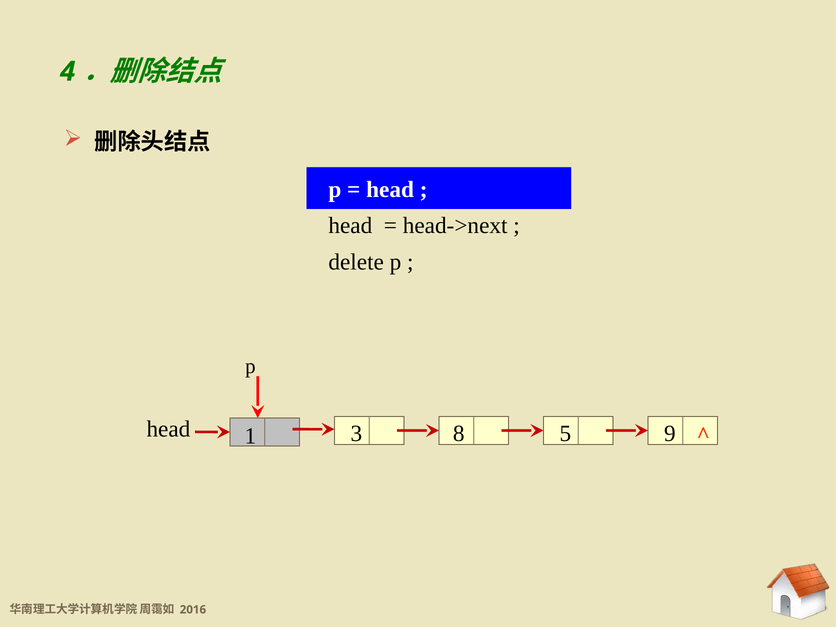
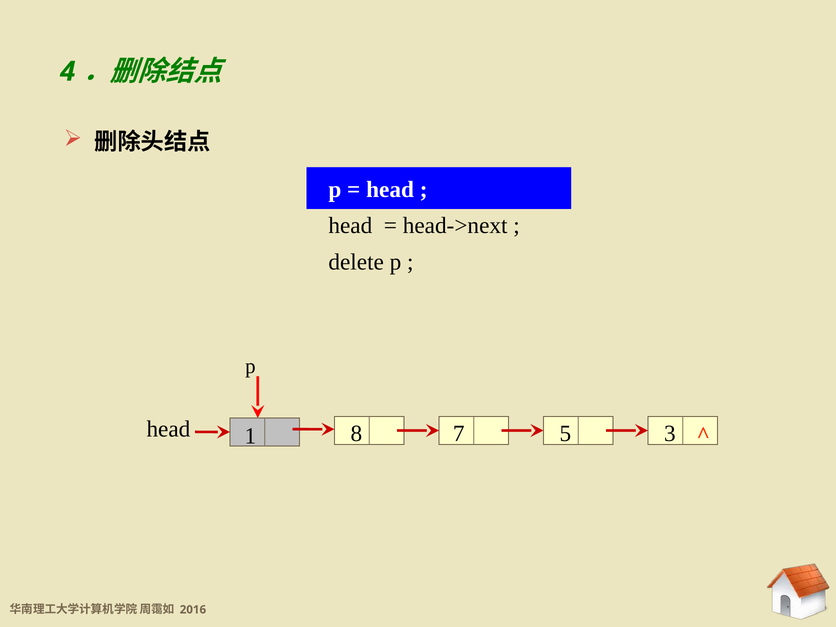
8: 8 -> 7 (459, 434)
9: 9 -> 3 (670, 434)
3: 3 -> 8 (356, 434)
